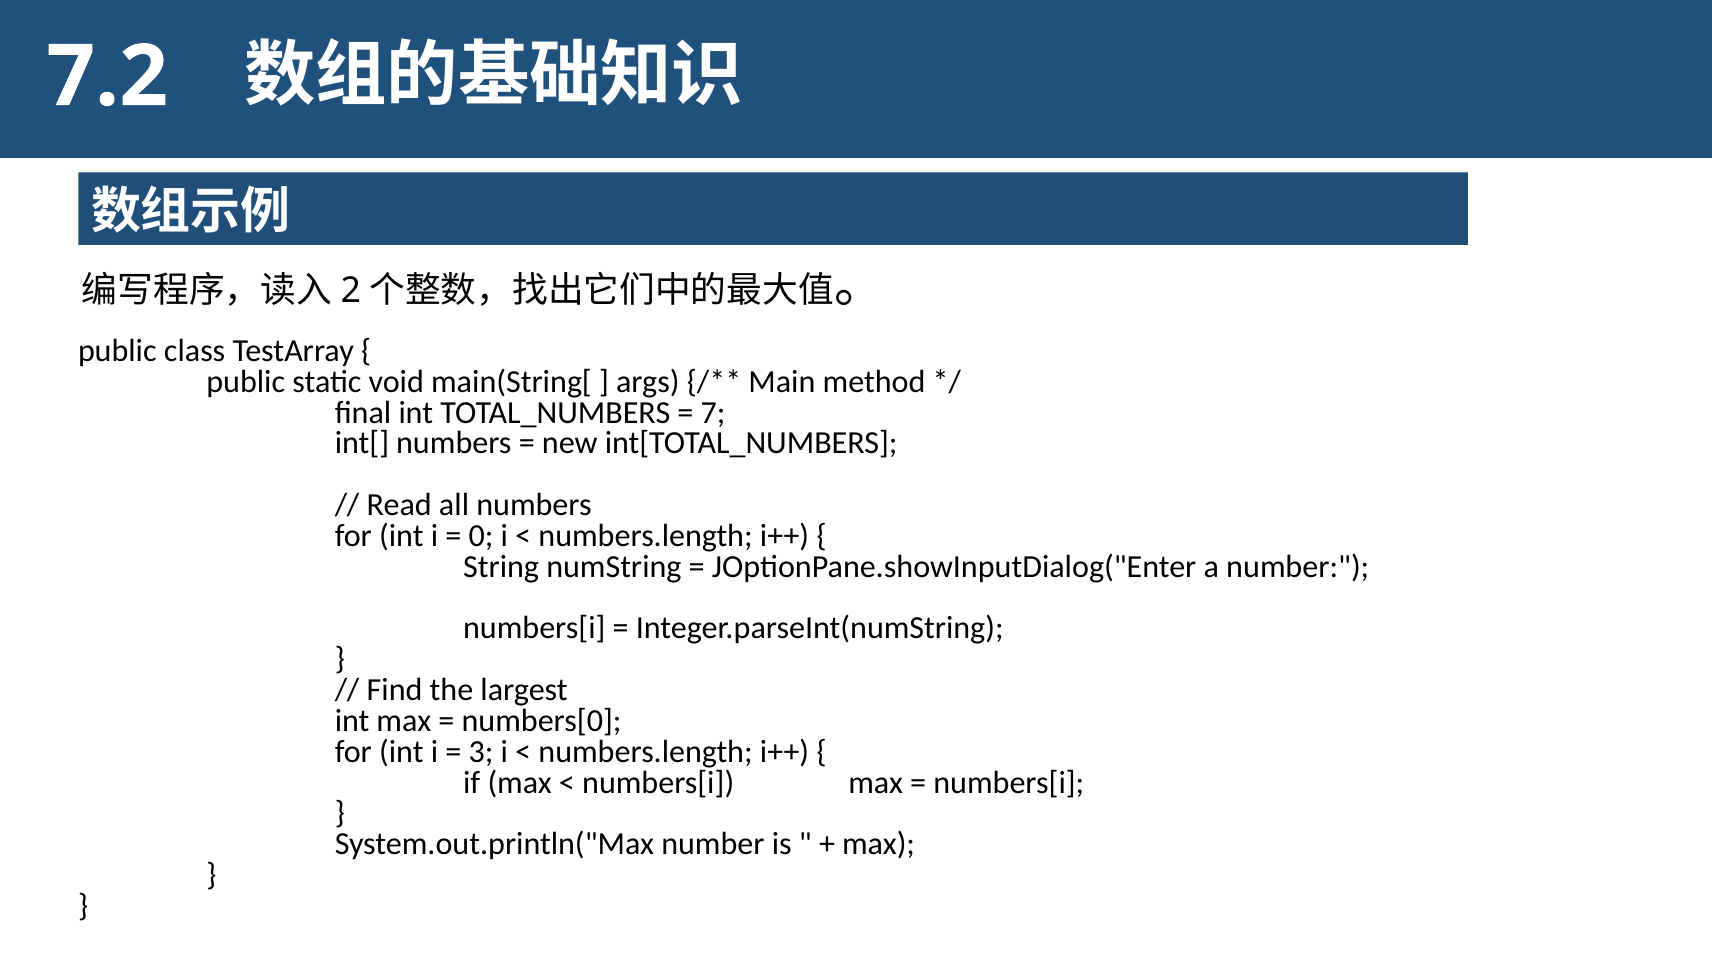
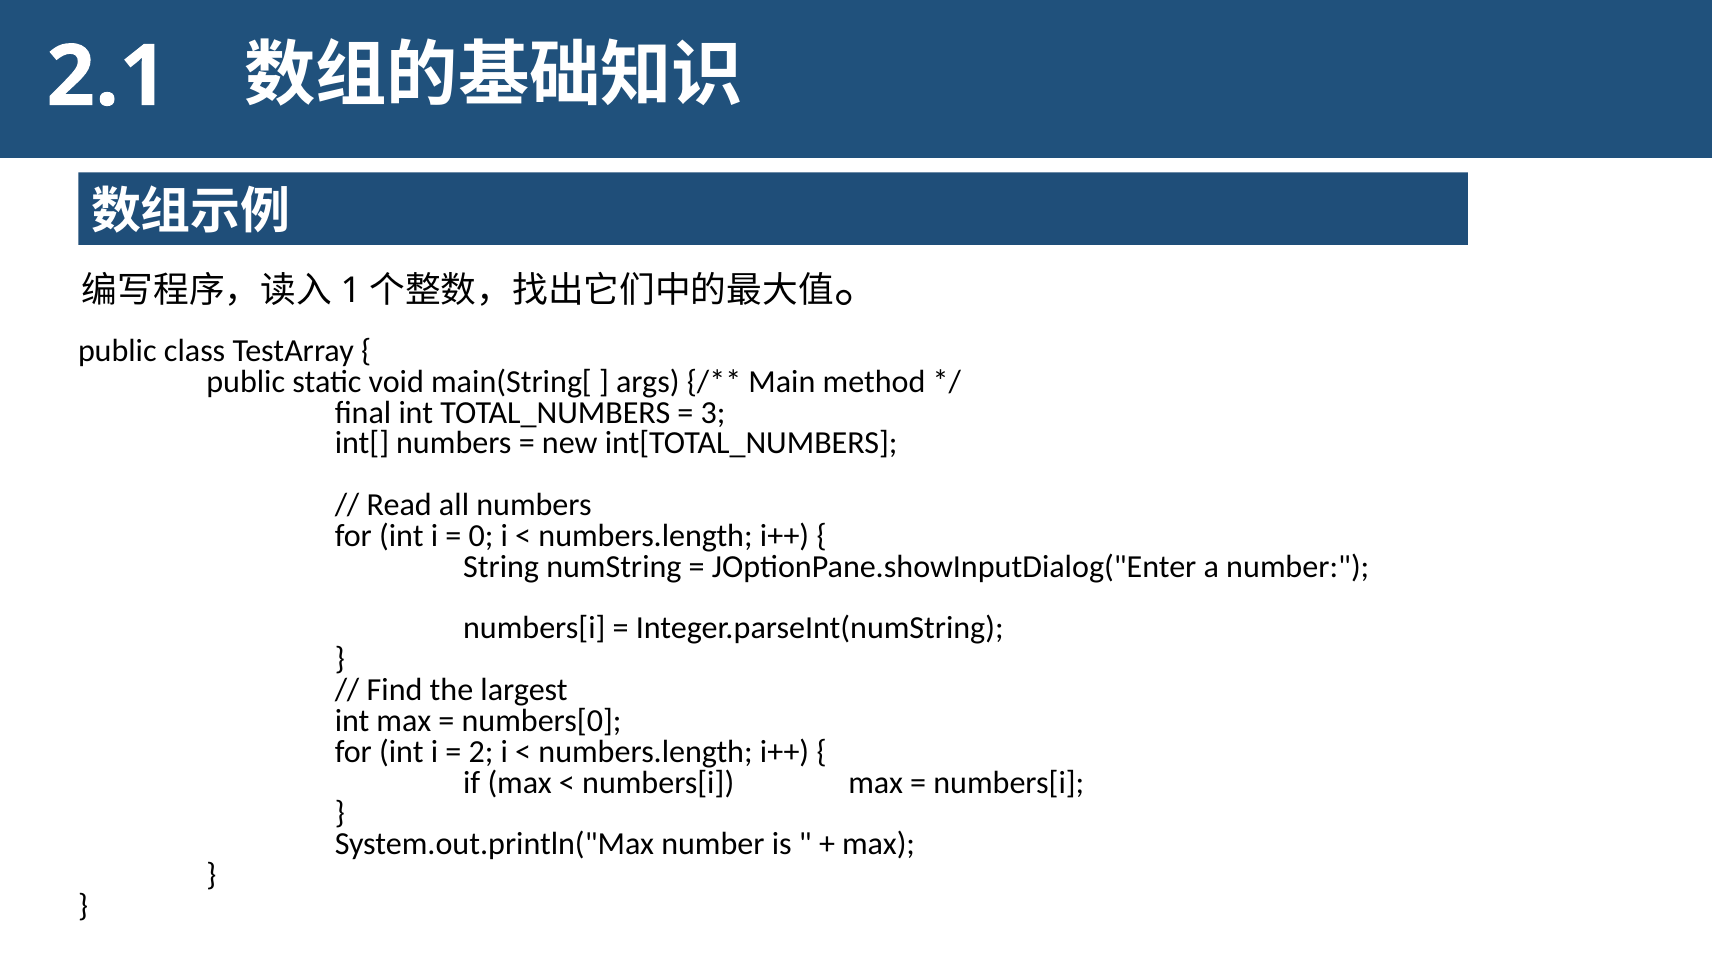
7.2: 7.2 -> 2.1 (107, 77)
2: 2 -> 1 (351, 290)
7: 7 -> 3 (713, 413)
3: 3 -> 2 (481, 752)
